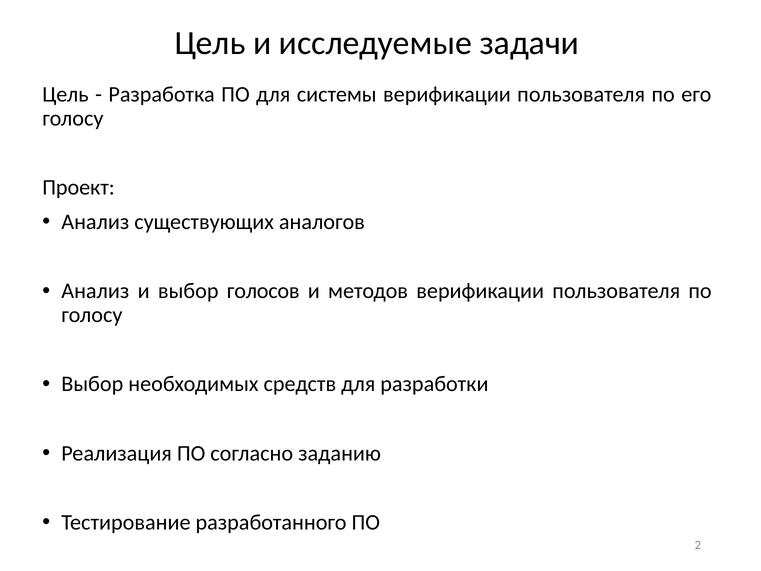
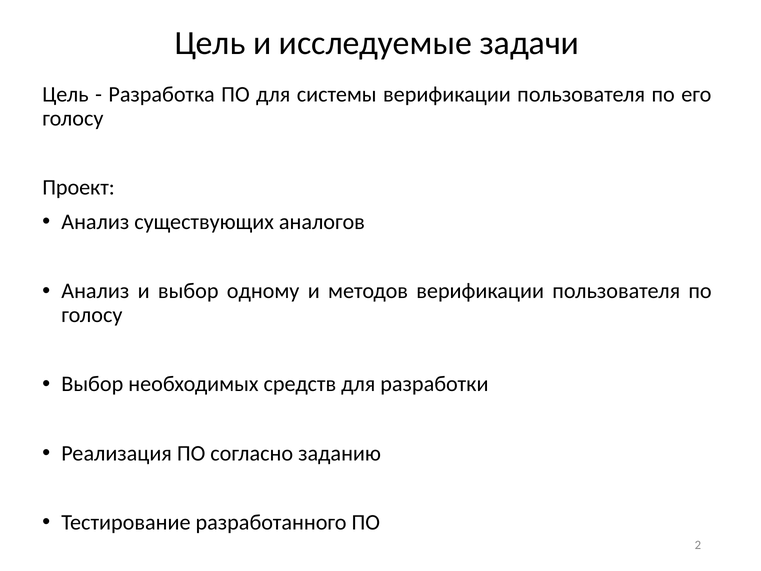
голосов: голосов -> одному (263, 291)
